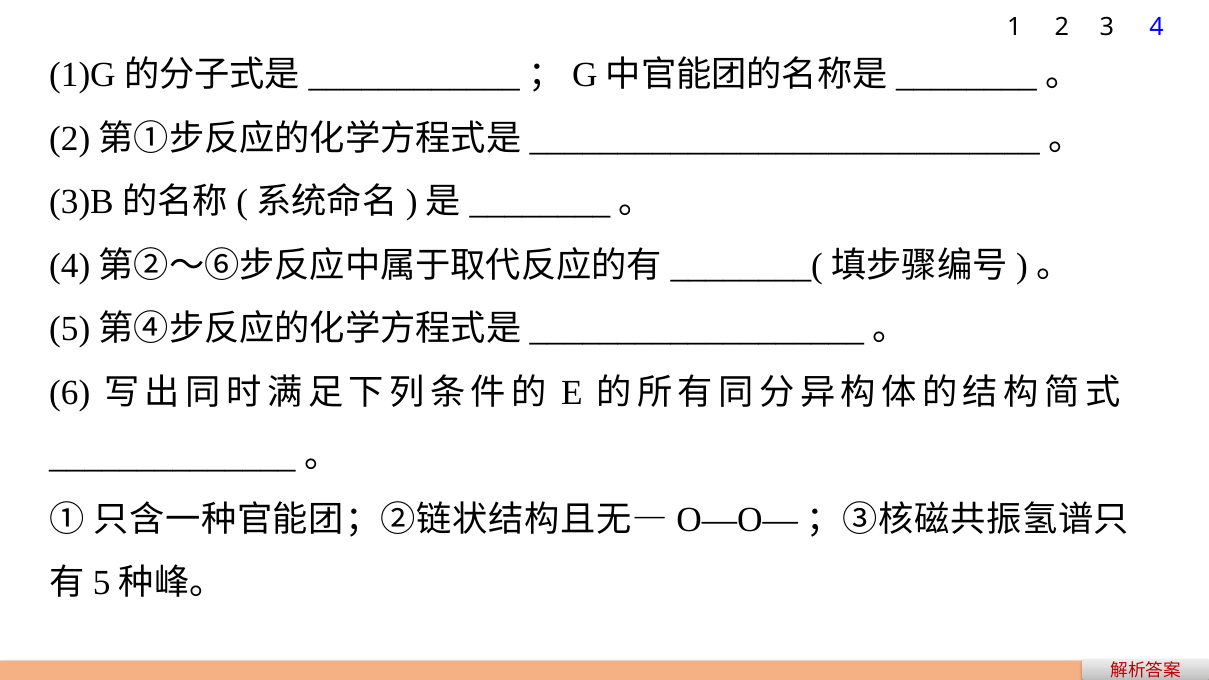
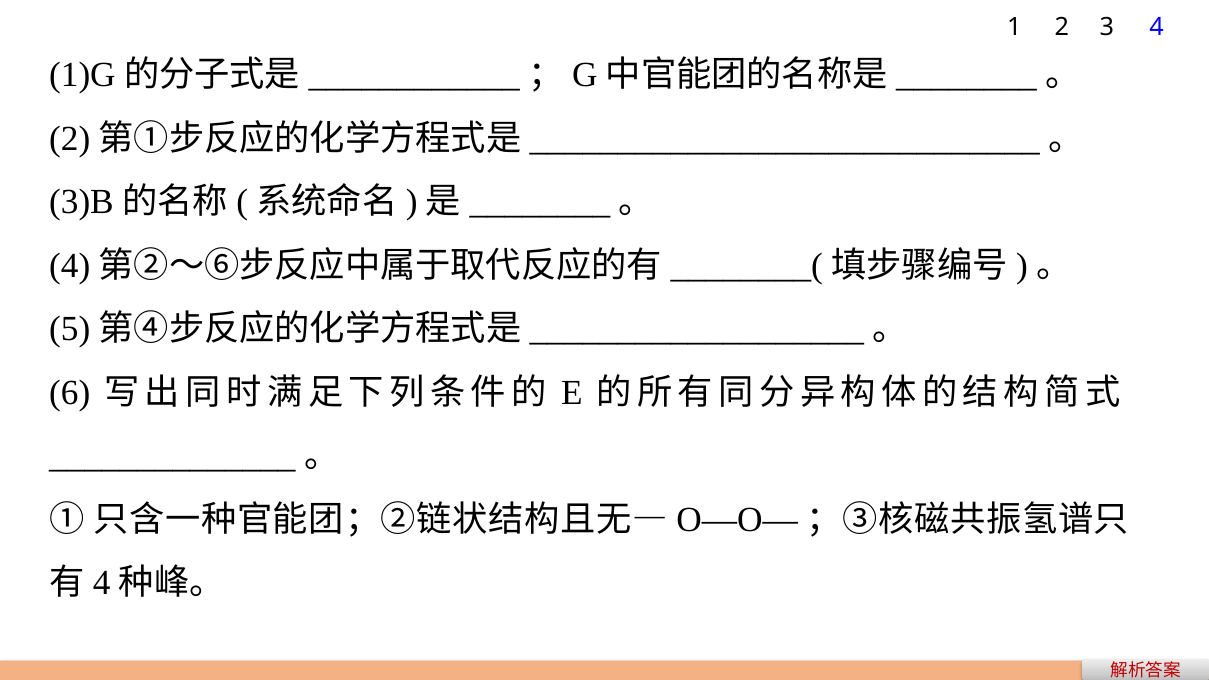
5: 5 -> 4 (102, 583)
